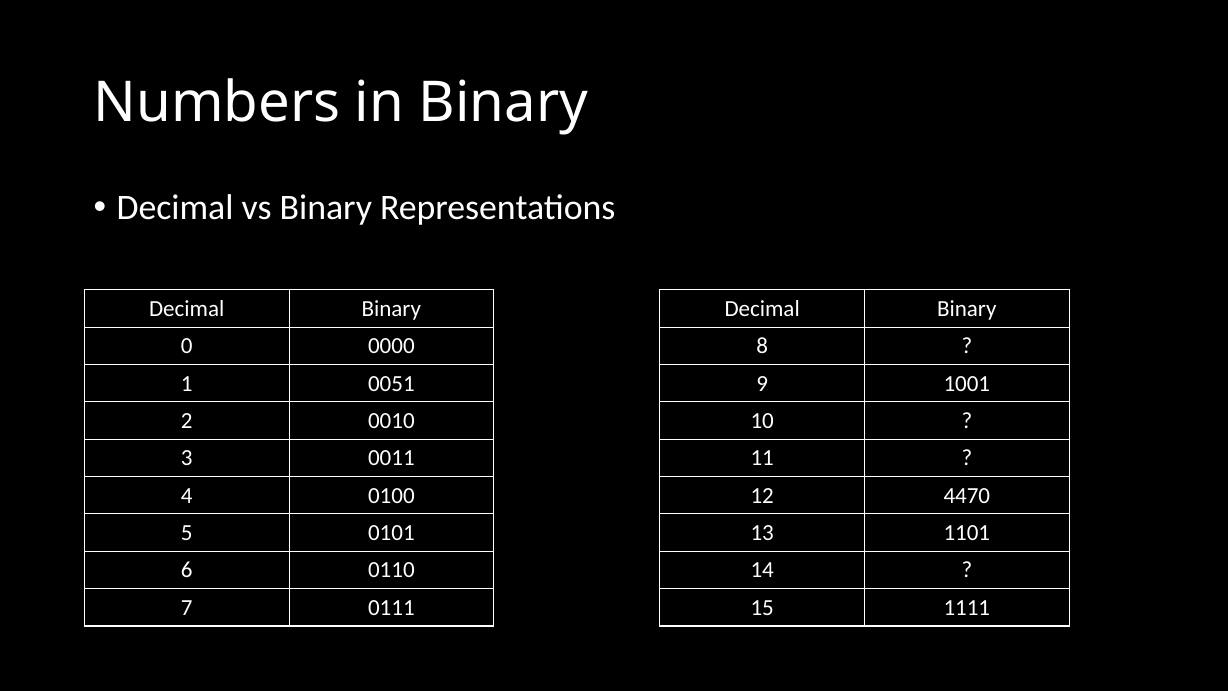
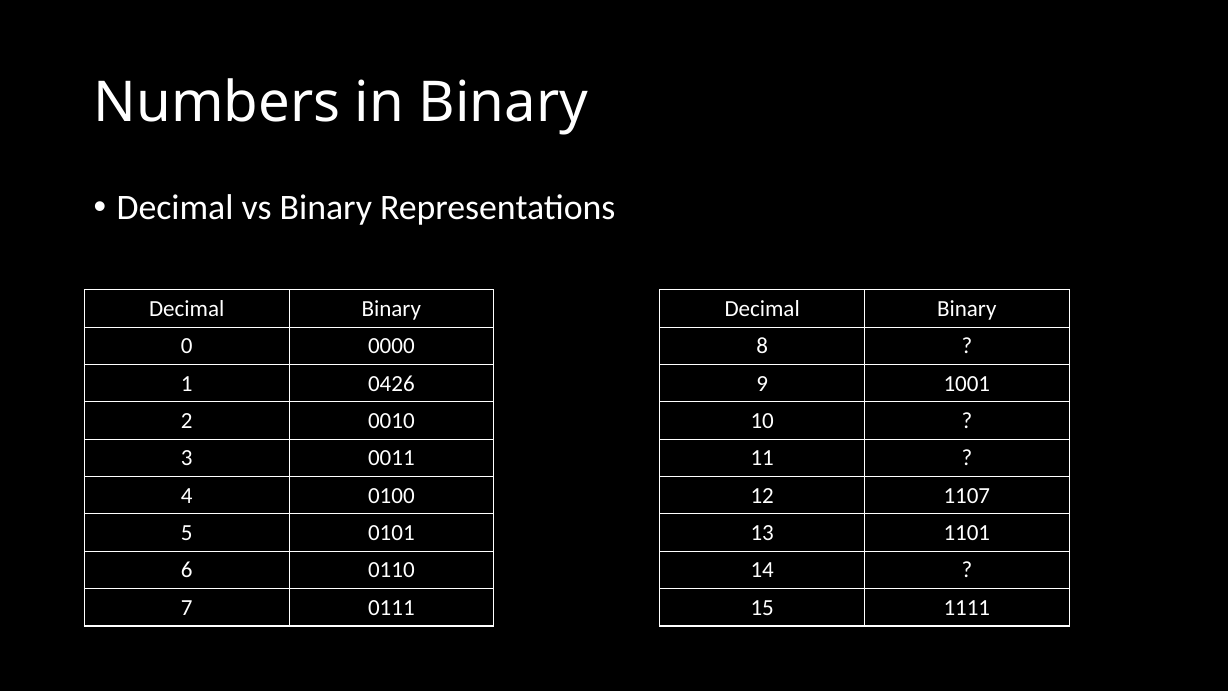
0051: 0051 -> 0426 (391, 383)
4470: 4470 -> 1107 (967, 495)
